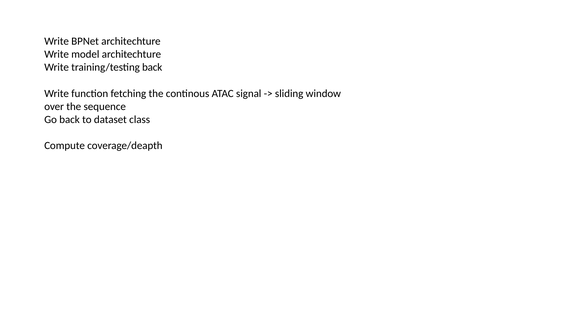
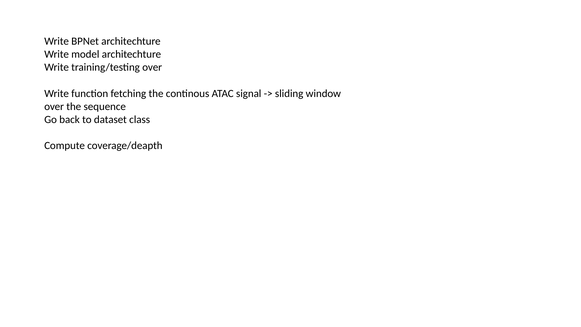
training/testing back: back -> over (152, 67)
